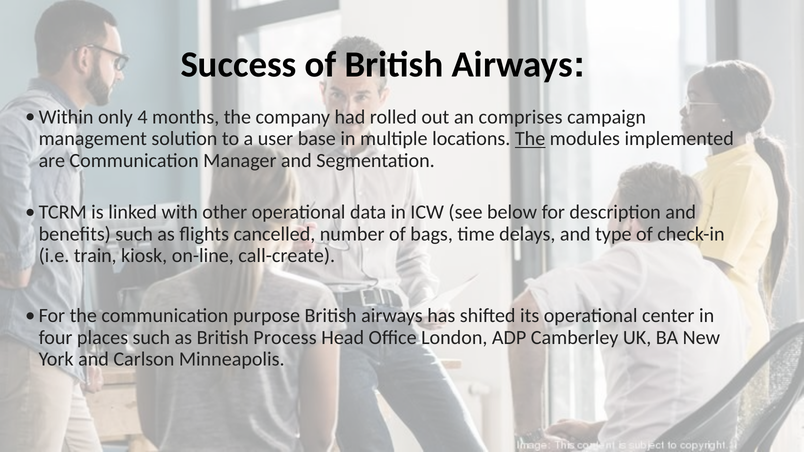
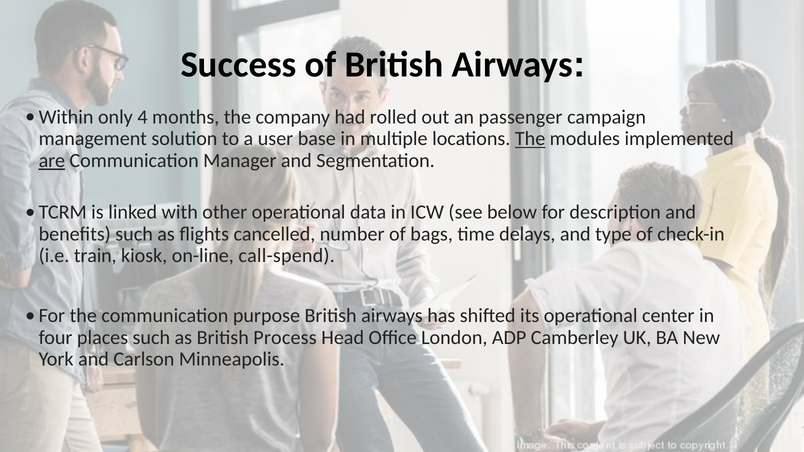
comprises: comprises -> passenger (521, 117)
are underline: none -> present (52, 161)
call-create: call-create -> call-spend (287, 256)
